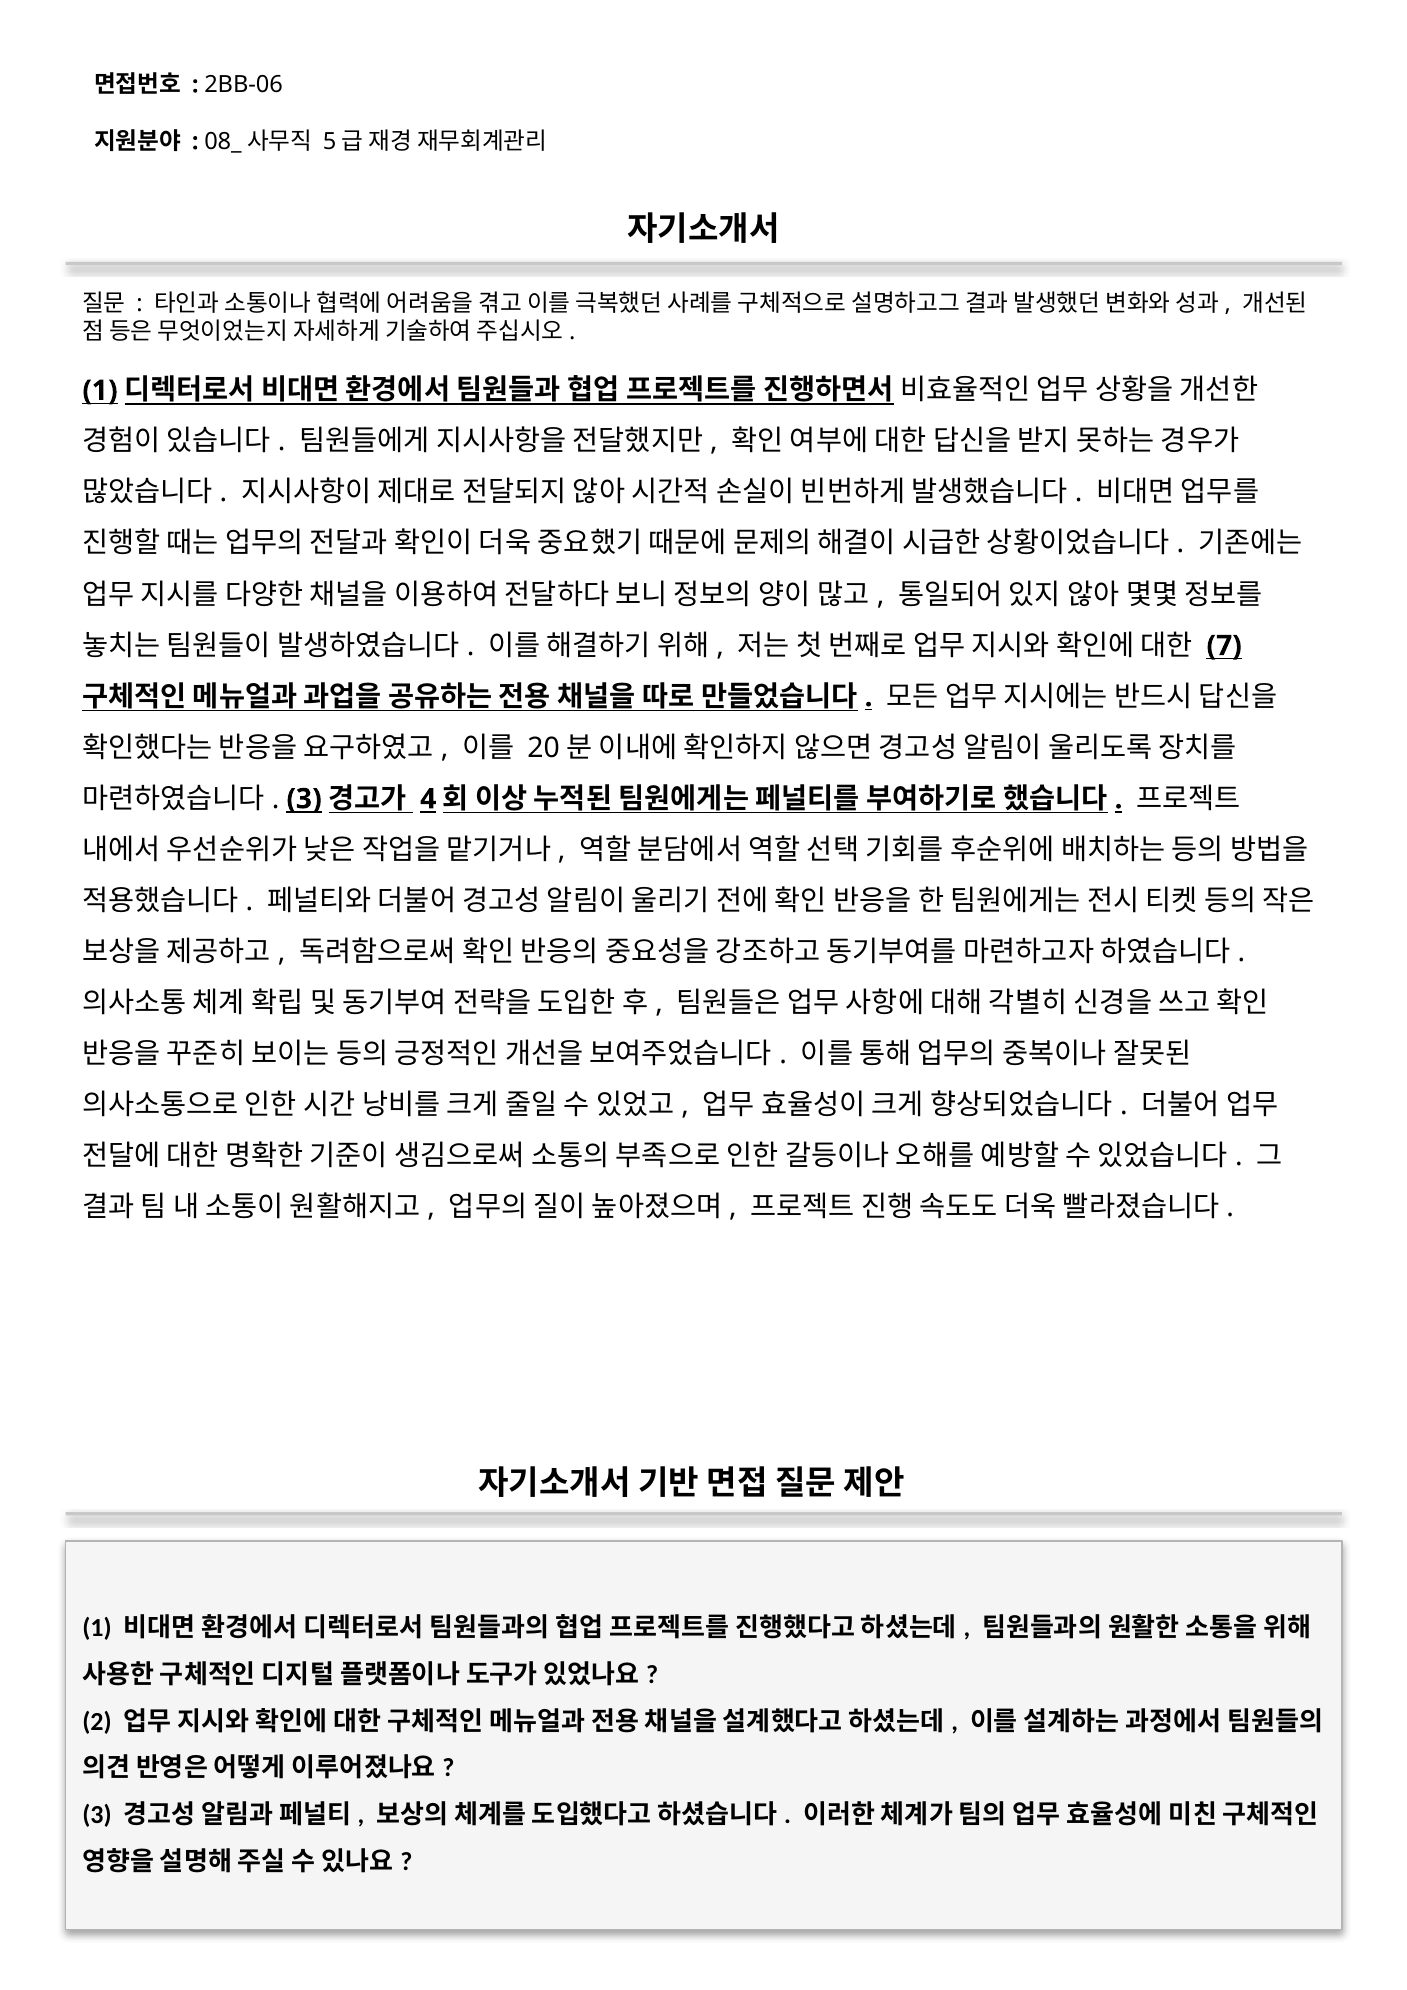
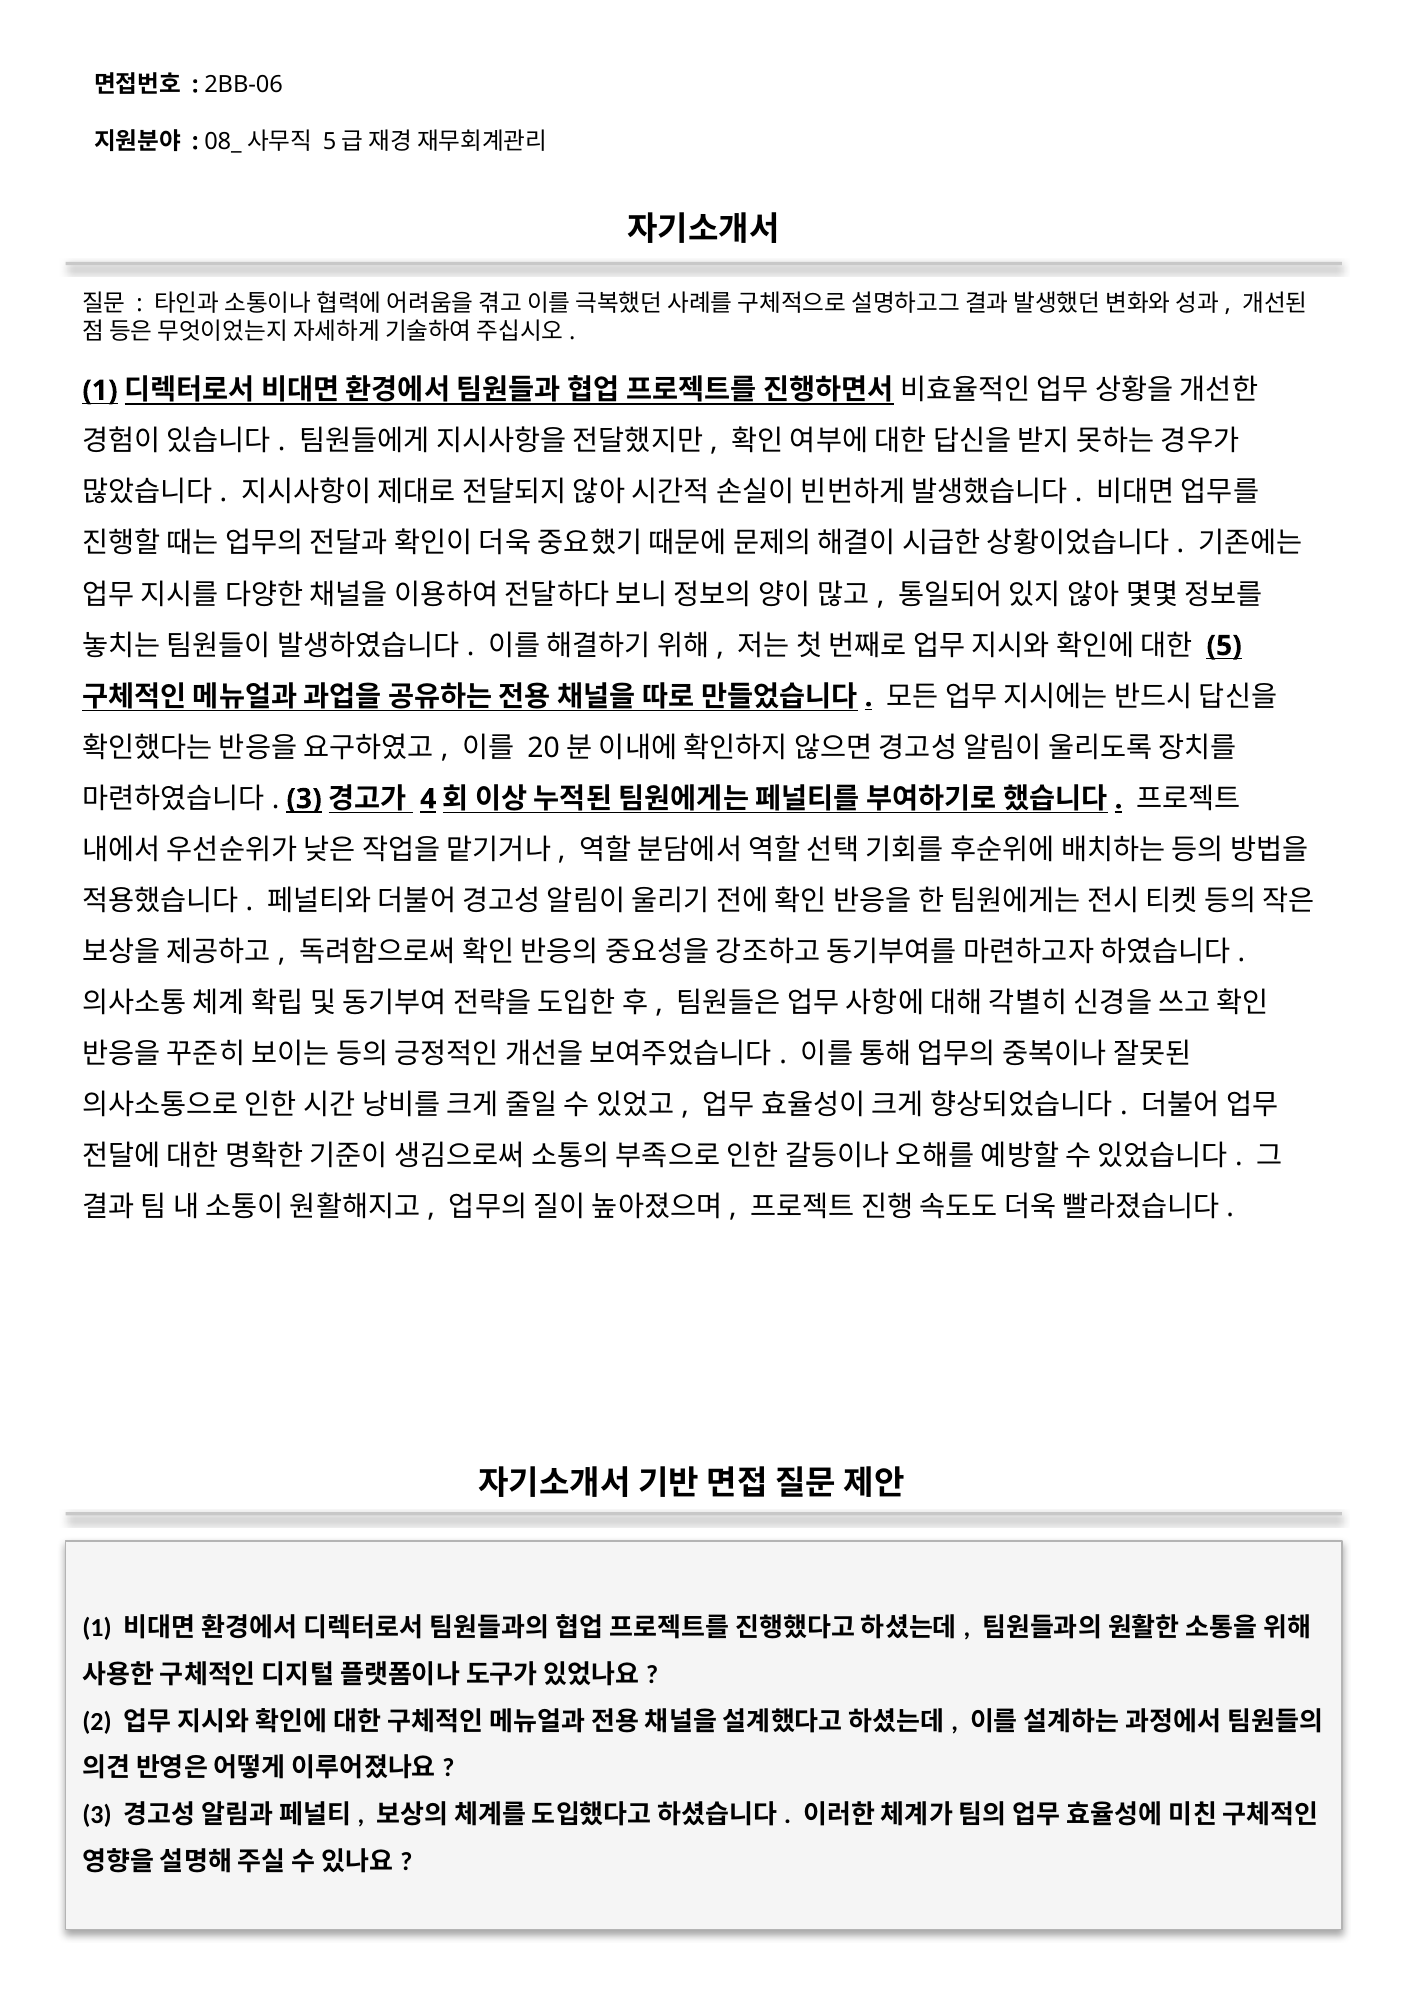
7: 7 -> 5 (1224, 646)
